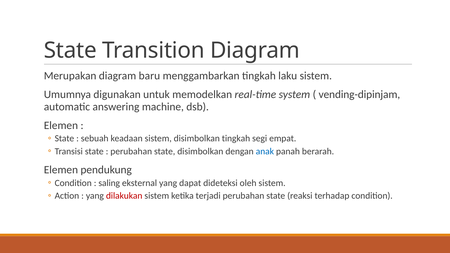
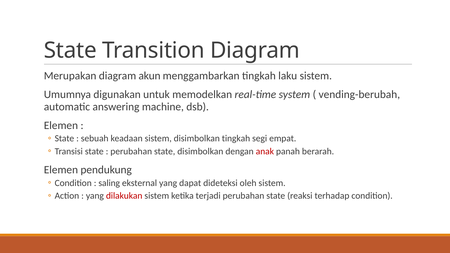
baru: baru -> akun (150, 76)
vending-dipinjam: vending-dipinjam -> vending-berubah (359, 95)
anak colour: blue -> red (265, 151)
